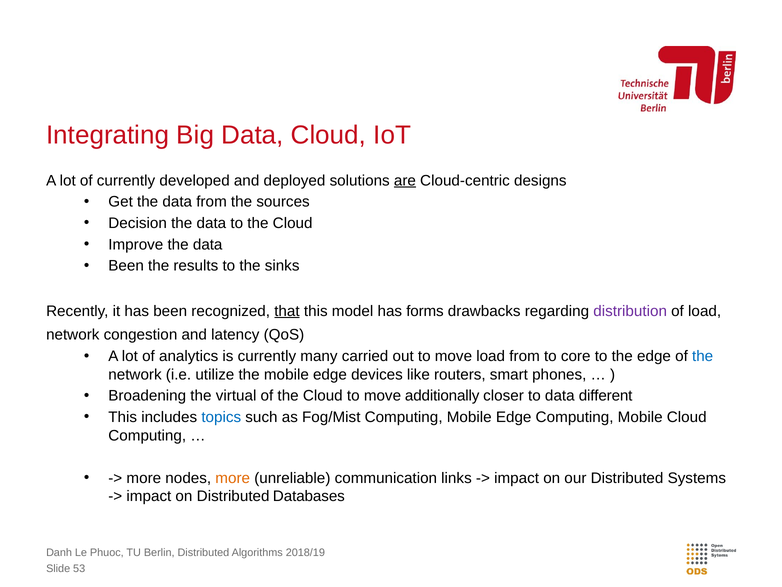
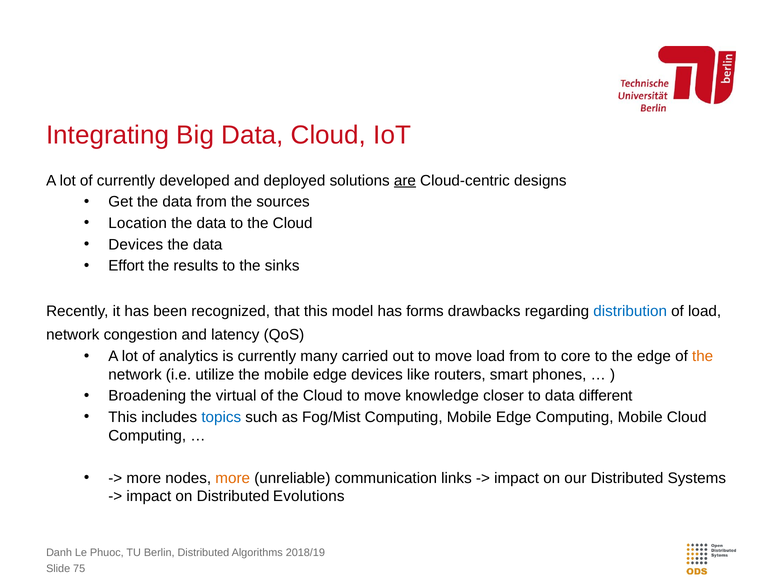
Decision: Decision -> Location (138, 223)
Improve: Improve -> Devices (136, 244)
Been: Been -> Effort (126, 266)
that underline: present -> none (287, 311)
distribution colour: purple -> blue (630, 311)
the colour: blue -> orange (703, 356)
additionally: additionally -> knowledge (442, 396)
Databases: Databases -> Evolutions (309, 496)
53: 53 -> 75 (79, 568)
